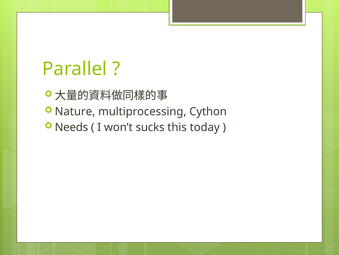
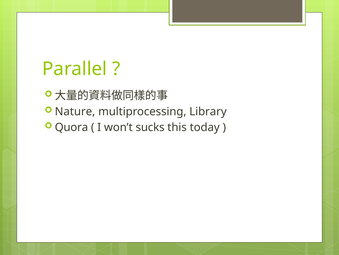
Cython: Cython -> Library (208, 111)
Needs: Needs -> Quora (71, 127)
